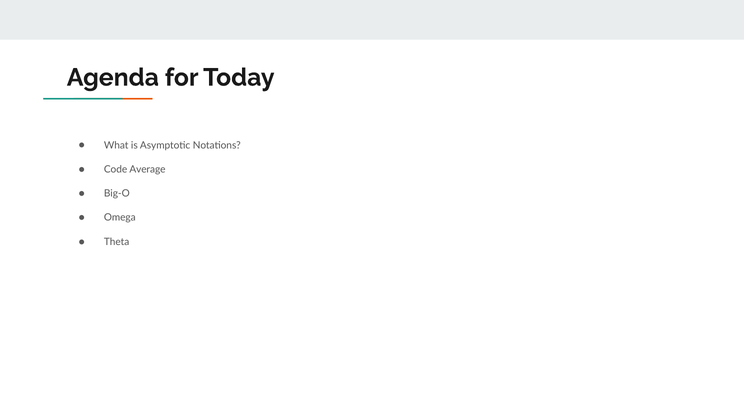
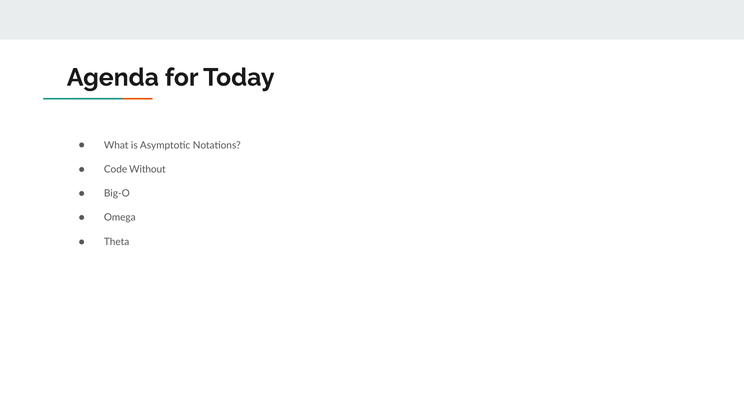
Average: Average -> Without (147, 170)
